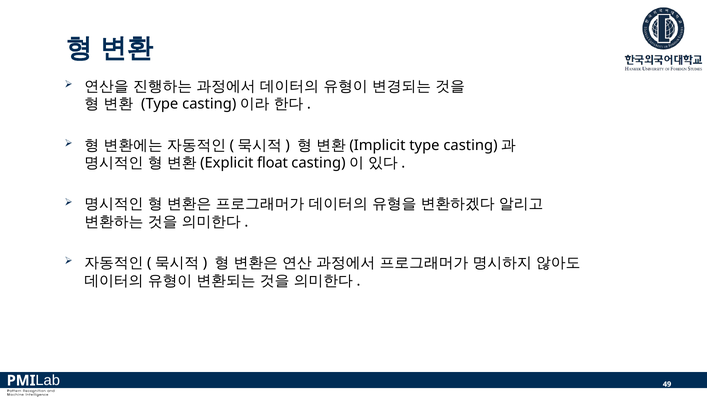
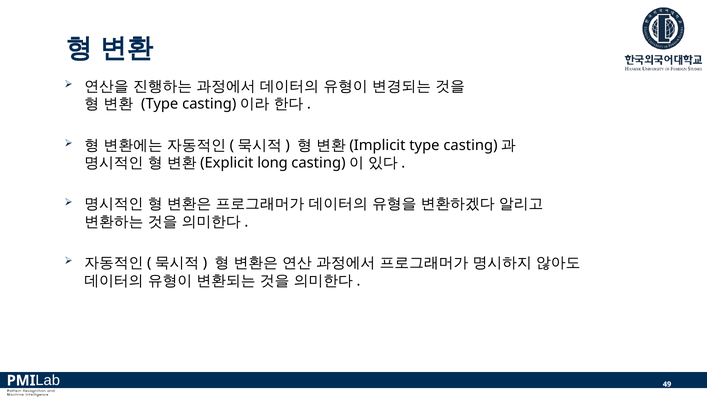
float: float -> long (272, 163)
